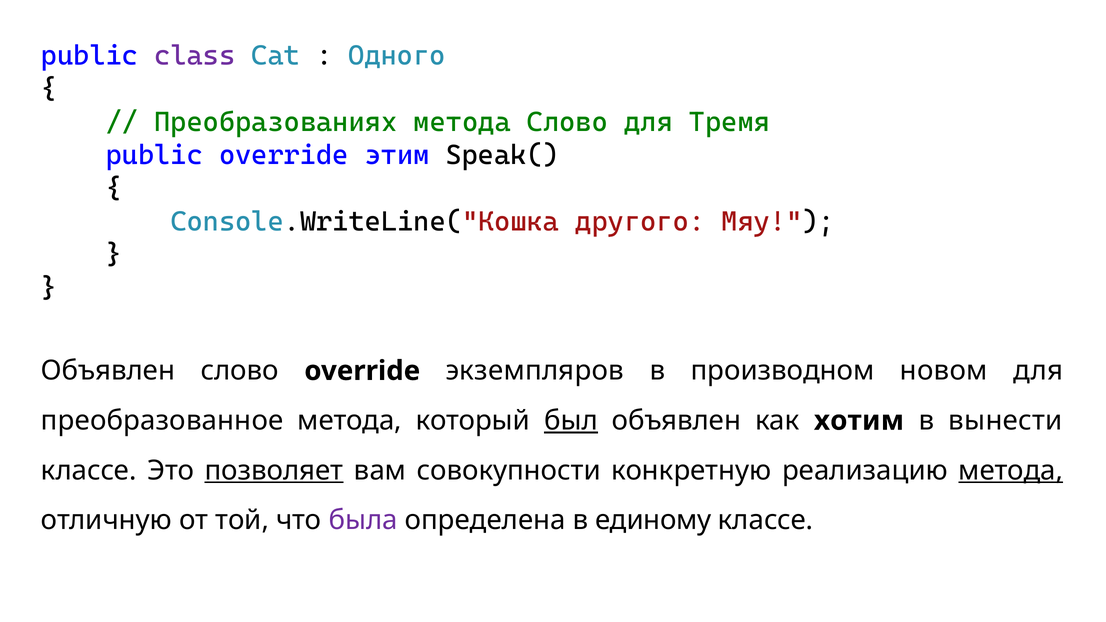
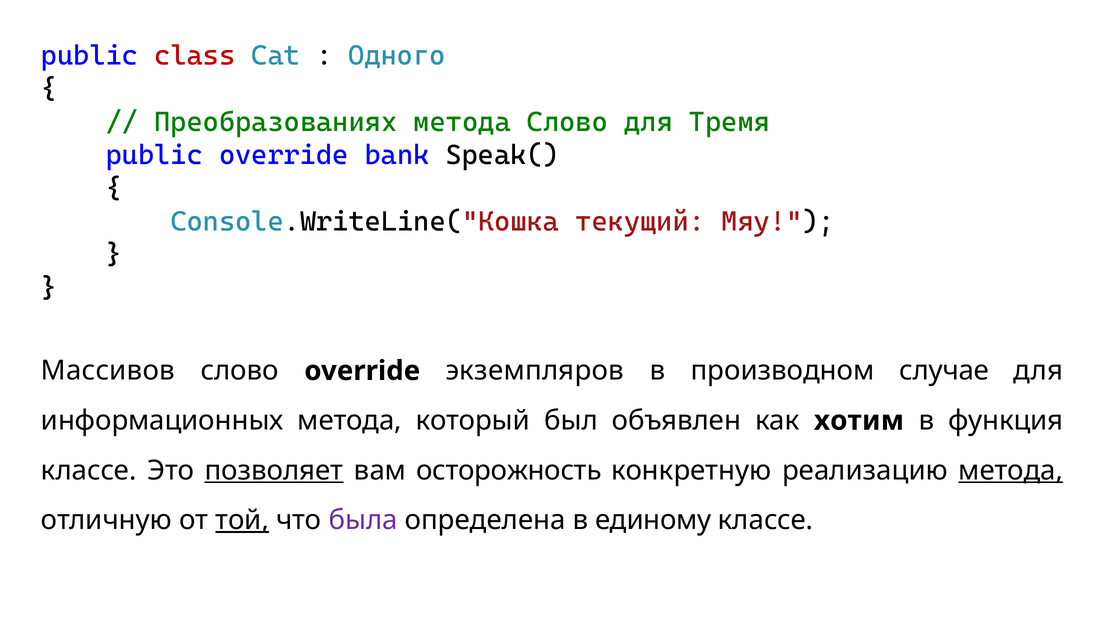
class colour: purple -> red (195, 56)
этим: этим -> bank (397, 155)
другого: другого -> текущий (640, 222)
Объявлен: Объявлен -> Массивов (108, 371)
новом: новом -> случае (944, 371)
преобразованное: преобразованное -> информационных (162, 421)
был underline: present -> none (571, 421)
вынести: вынести -> функция (1006, 421)
совокупности: совокупности -> осторожность (509, 470)
той underline: none -> present (242, 520)
